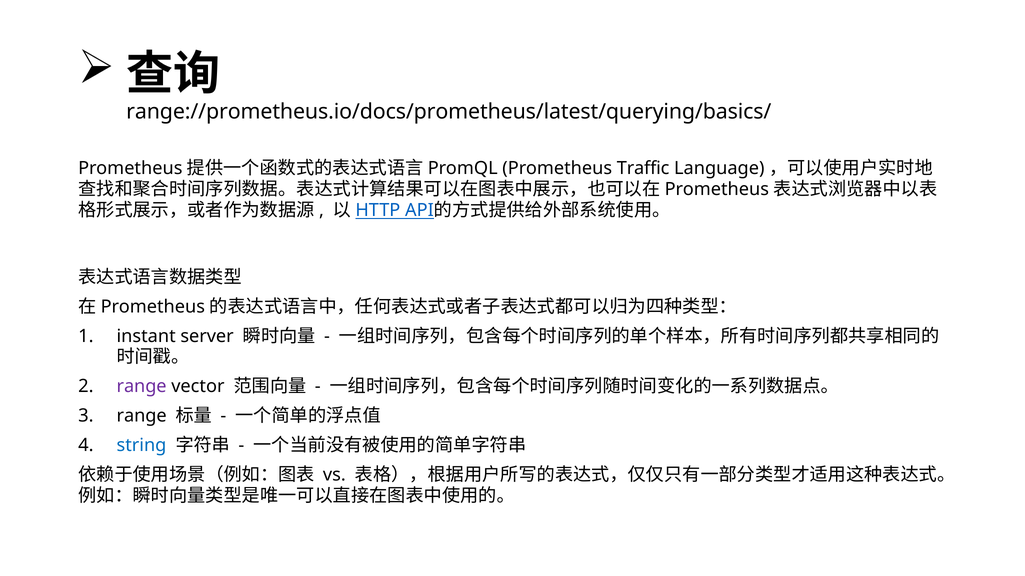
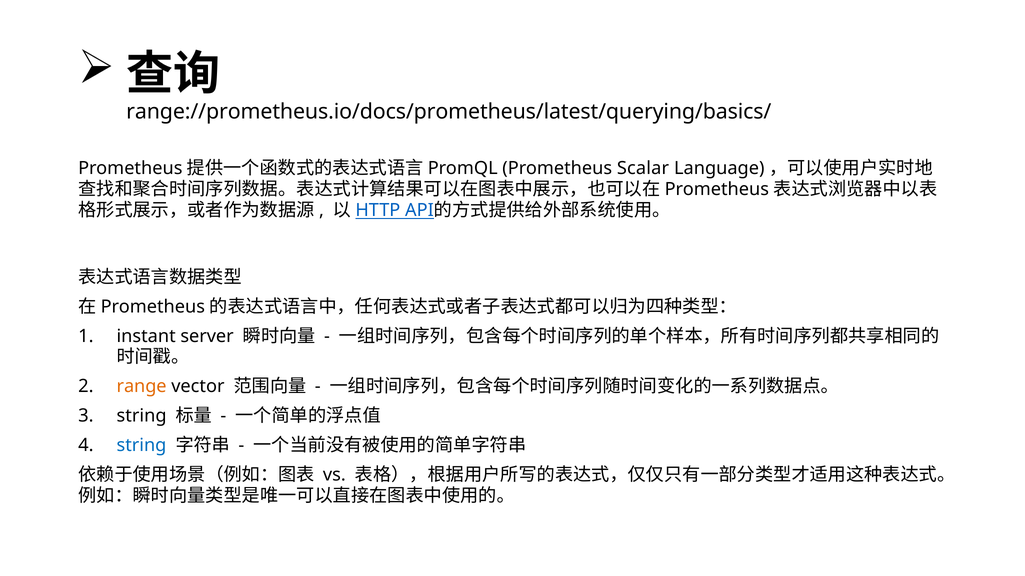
Traffic: Traffic -> Scalar (643, 169)
range colour: purple -> orange (142, 387)
range: range -> string (142, 416)
